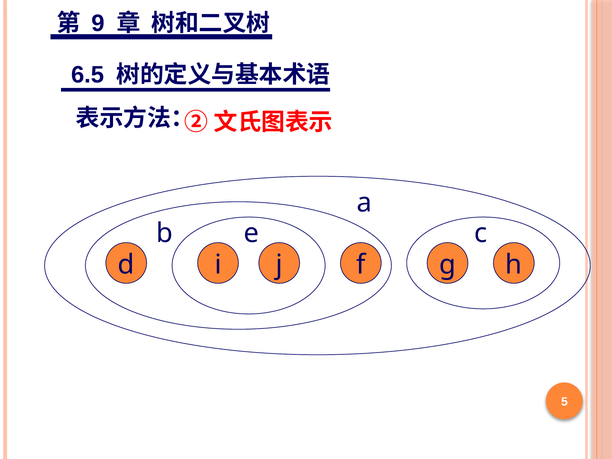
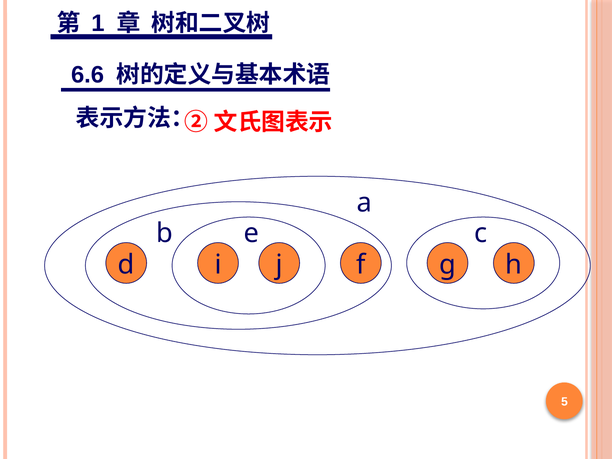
9: 9 -> 1 (98, 23)
6.5: 6.5 -> 6.6 (88, 75)
